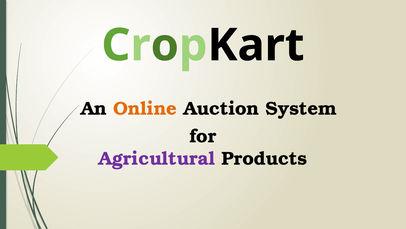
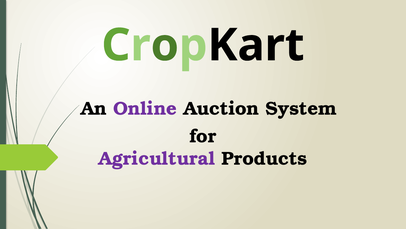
Online colour: orange -> purple (145, 108)
